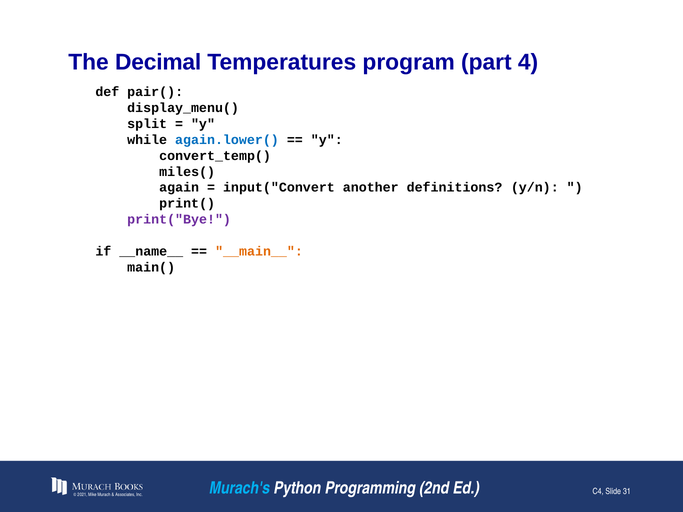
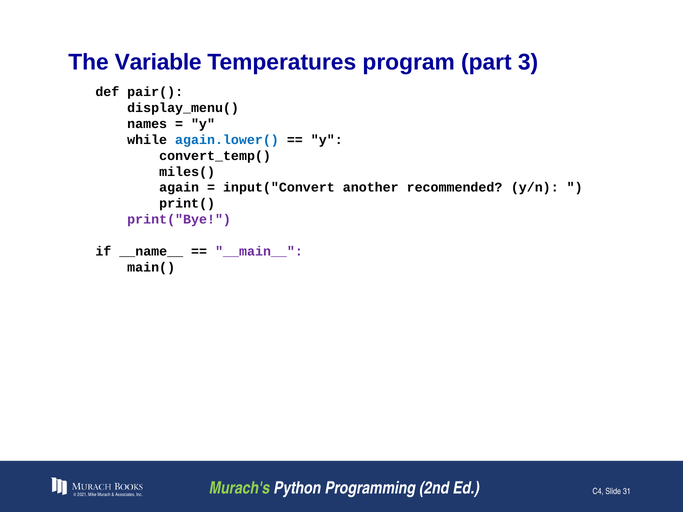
Decimal: Decimal -> Variable (158, 62)
4: 4 -> 3 (528, 62)
split: split -> names (147, 124)
definitions: definitions -> recommended (455, 188)
__main__ colour: orange -> purple (259, 251)
Murach's colour: light blue -> light green (239, 488)
